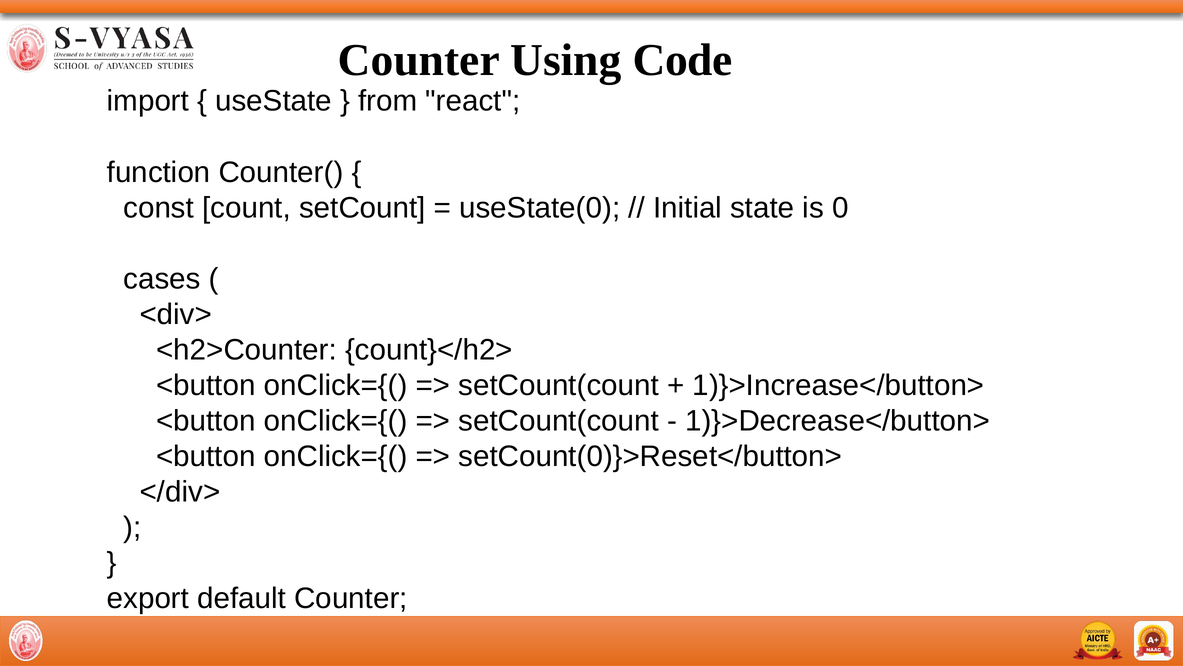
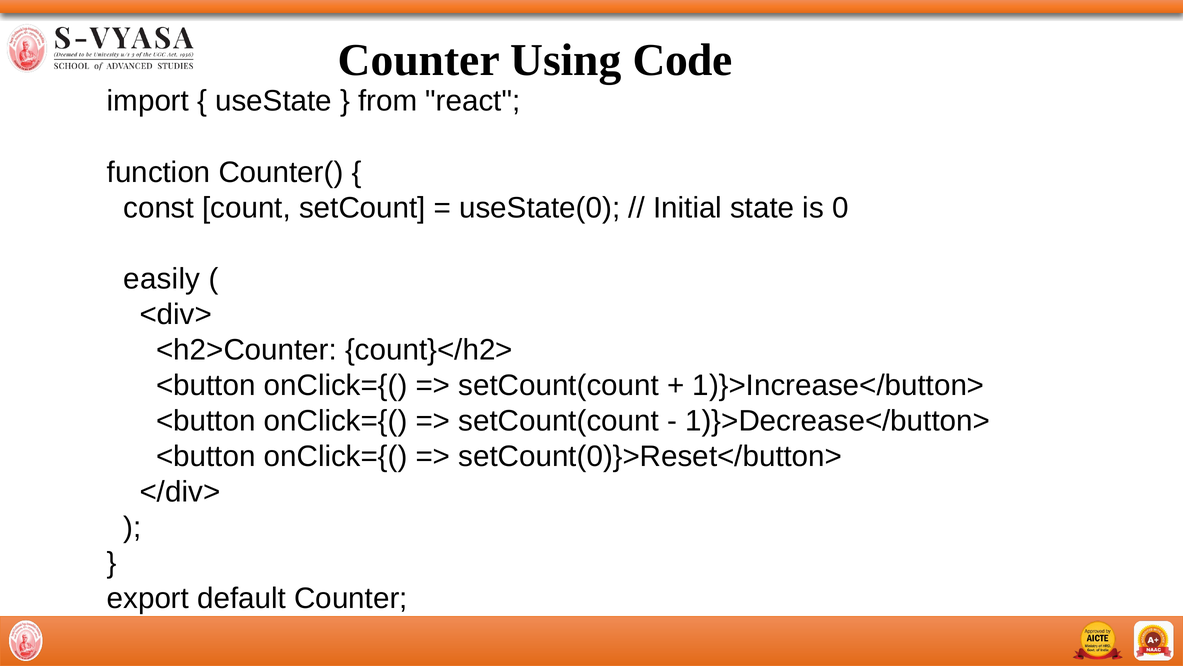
cases: cases -> easily (162, 279)
